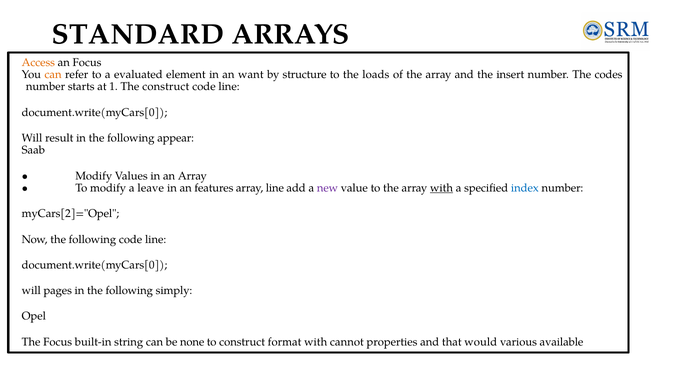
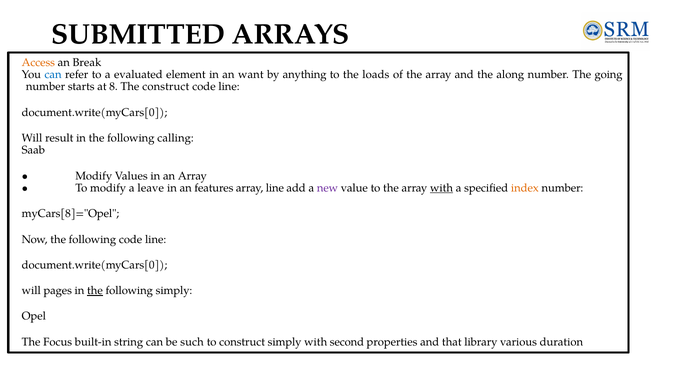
STANDARD: STANDARD -> SUBMITTED (138, 34)
an Focus: Focus -> Break (87, 62)
can colour: orange -> blue (53, 75)
structure: structure -> anything (305, 75)
insert: insert -> along (510, 75)
codes: codes -> going (609, 75)
1: 1 -> 8 (114, 87)
appear: appear -> calling (176, 138)
index colour: blue -> orange (525, 188)
myCars[2]="Opel: myCars[2]="Opel -> myCars[8]="Opel (70, 213)
the underline: none -> present (95, 290)
none: none -> such (192, 342)
construct format: format -> simply (285, 342)
cannot: cannot -> second (347, 342)
would: would -> library (481, 342)
available: available -> duration (561, 342)
